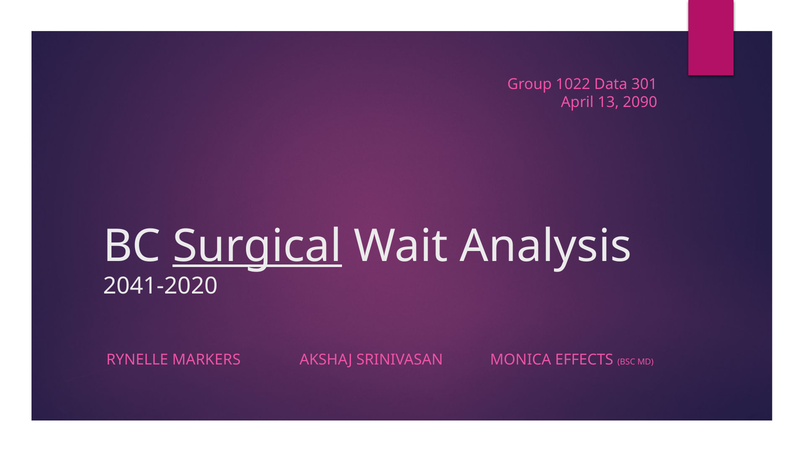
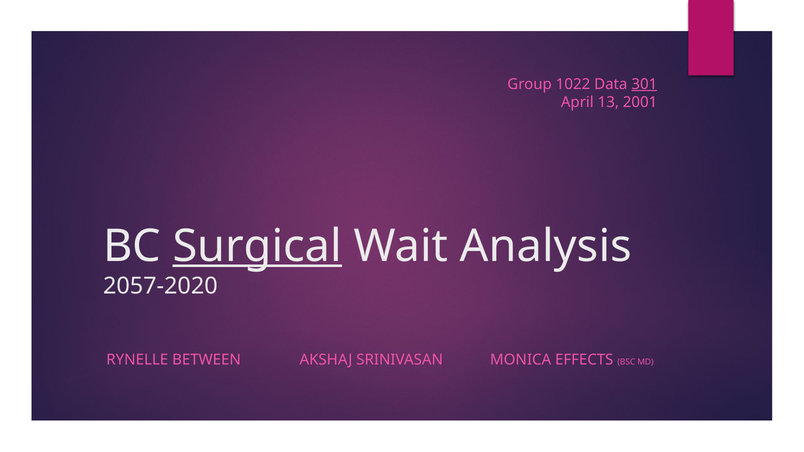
301 underline: none -> present (644, 84)
2090: 2090 -> 2001 (640, 102)
2041-2020: 2041-2020 -> 2057-2020 (160, 286)
MARKERS: MARKERS -> BETWEEN (206, 360)
